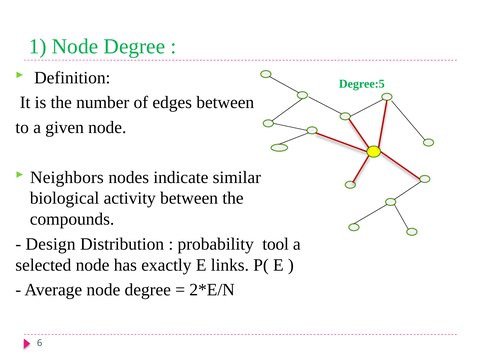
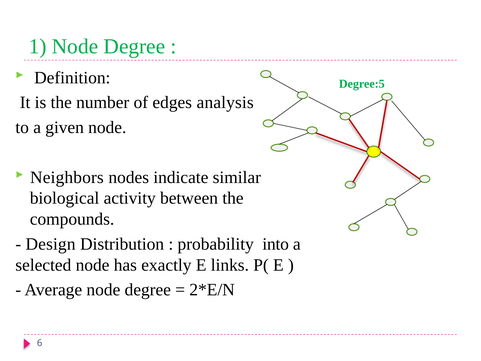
edges between: between -> analysis (225, 102)
tool: tool -> into (276, 244)
